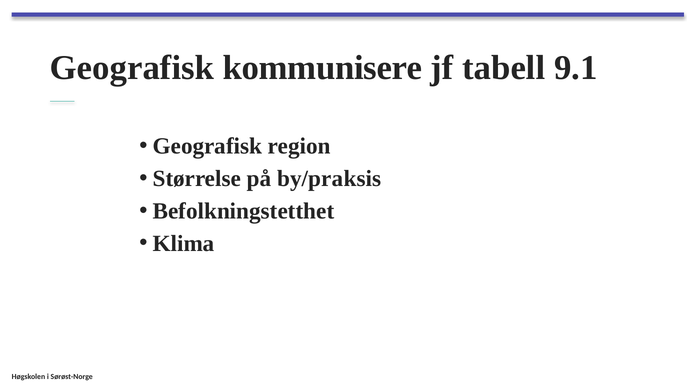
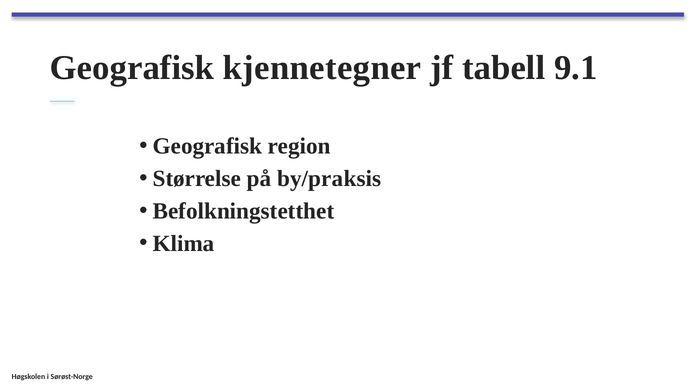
kommunisere: kommunisere -> kjennetegner (322, 68)
